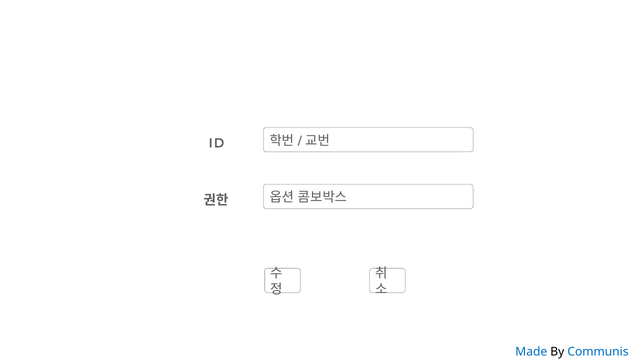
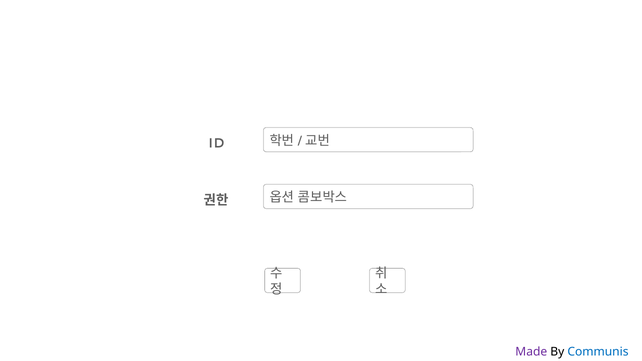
Made colour: blue -> purple (531, 352)
